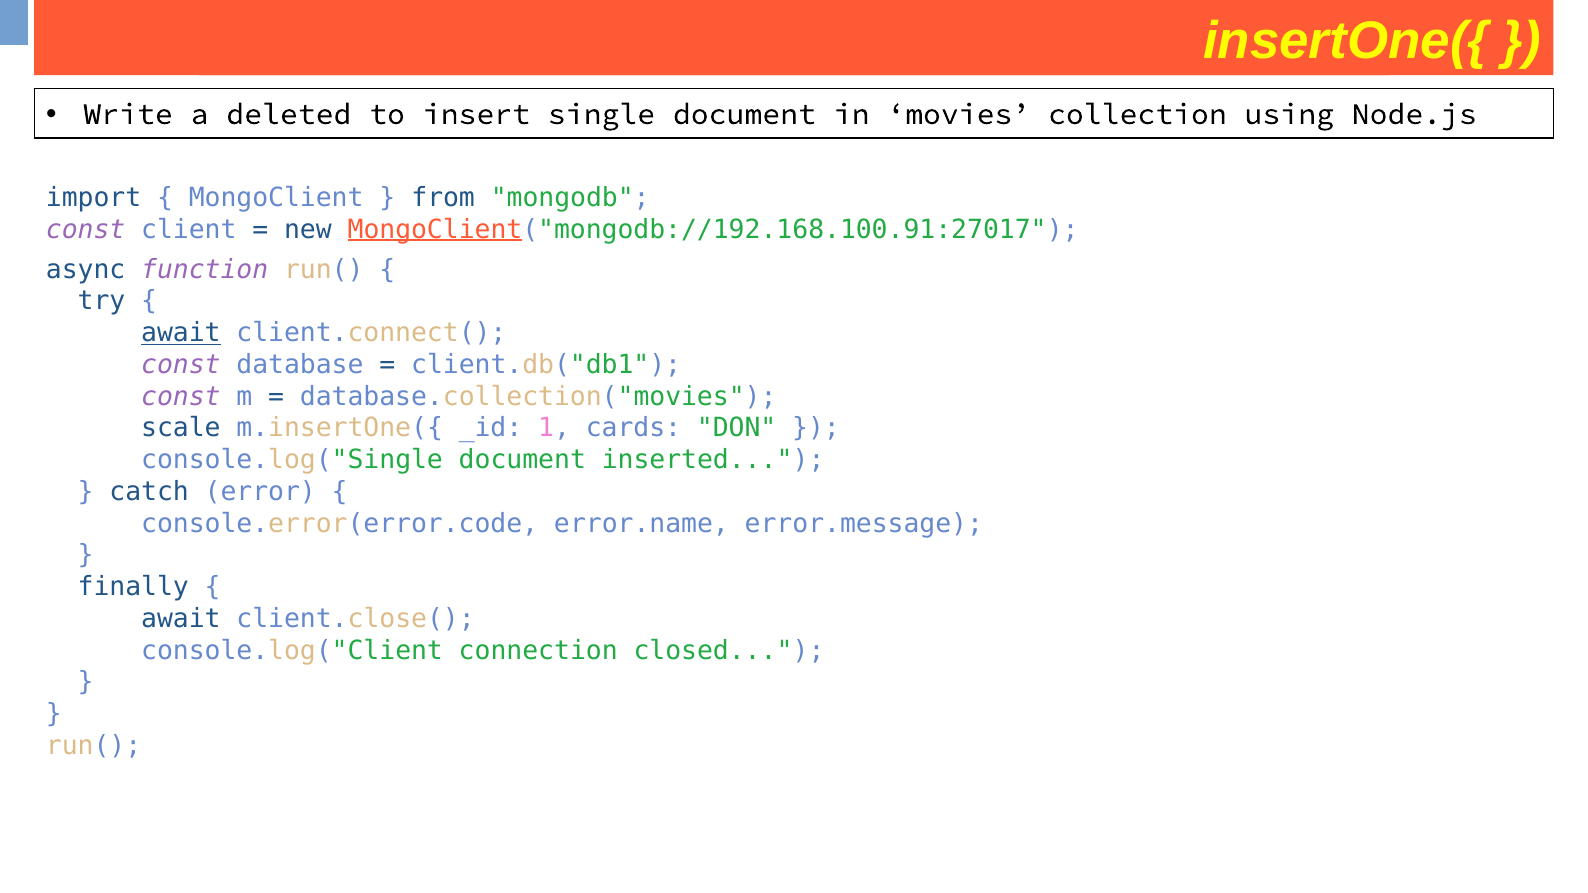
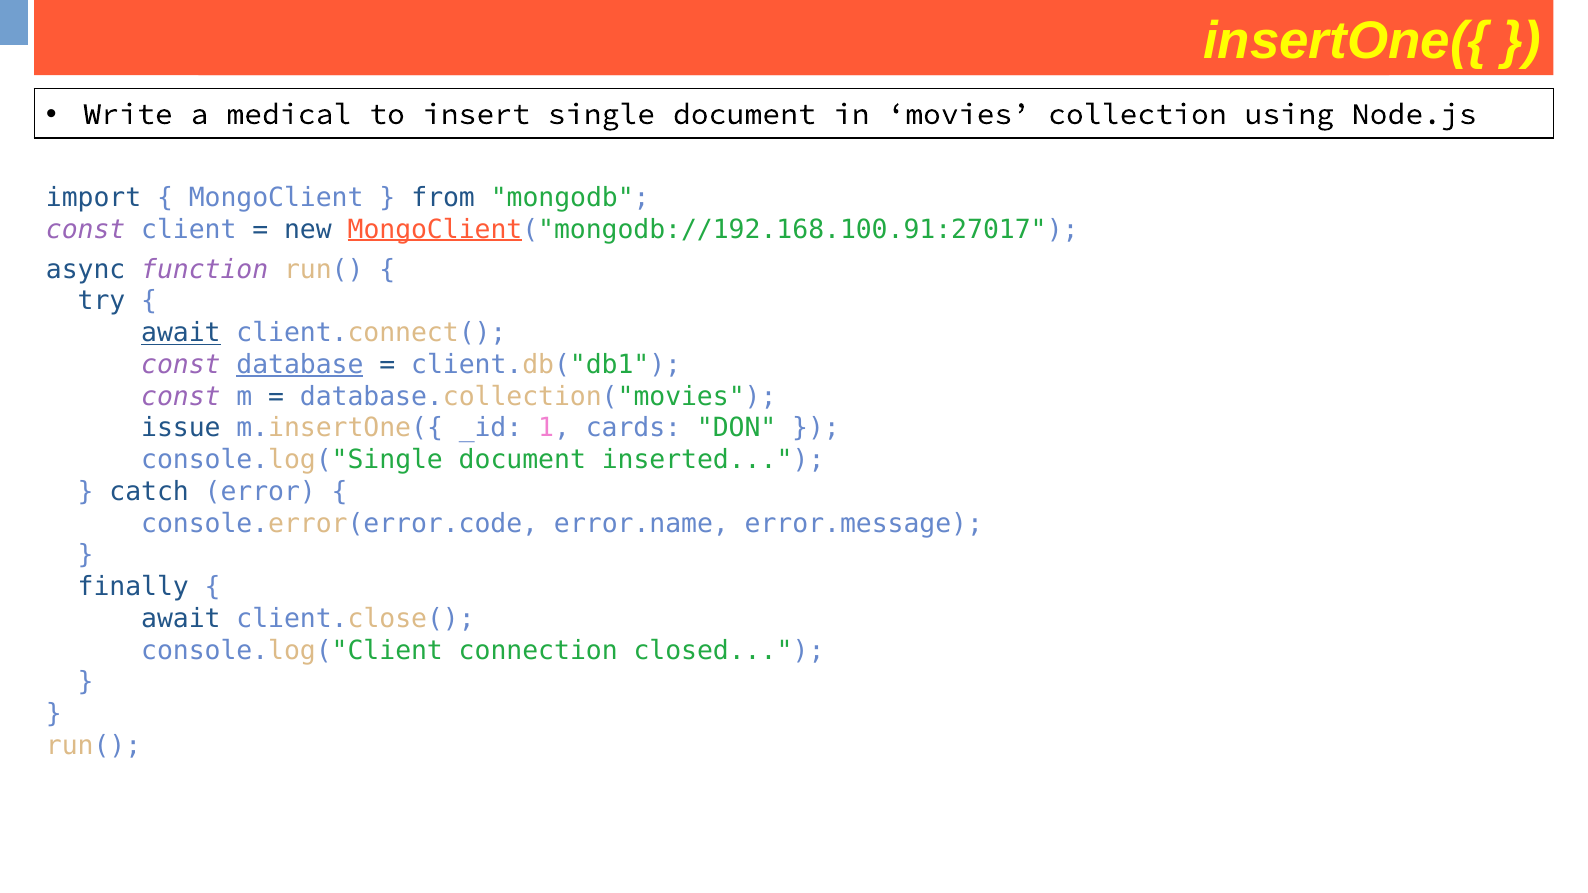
deleted: deleted -> medical (289, 114)
database underline: none -> present (300, 365)
scale: scale -> issue (181, 428)
